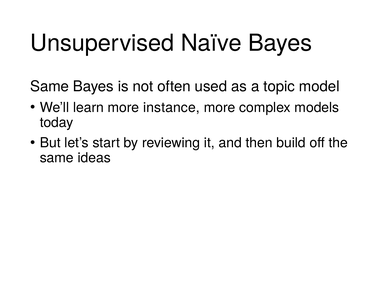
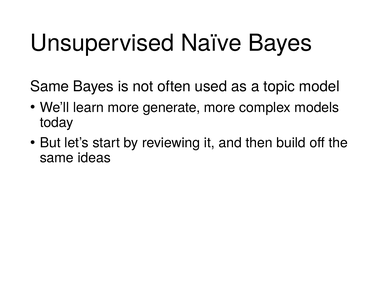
instance: instance -> generate (172, 107)
